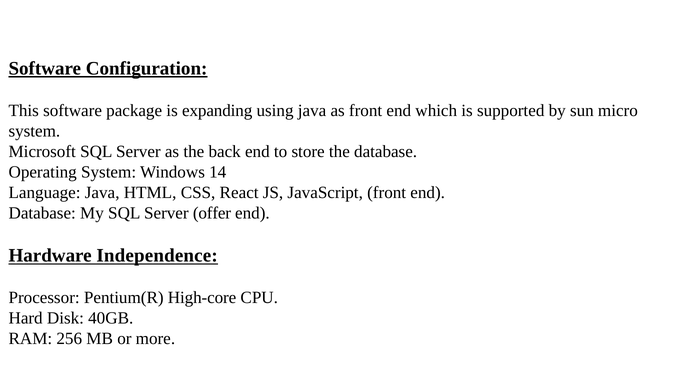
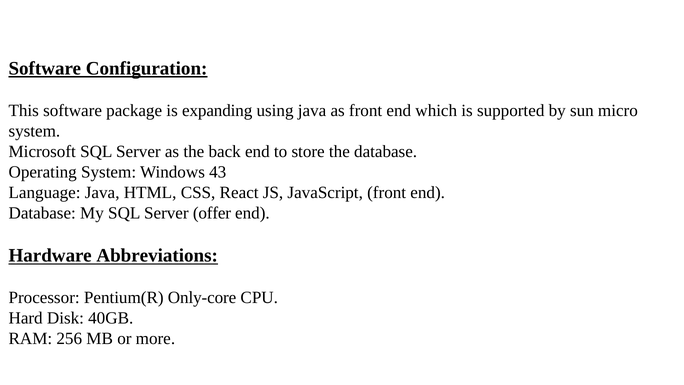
14: 14 -> 43 (218, 172)
Independence: Independence -> Abbreviations (157, 255)
High-core: High-core -> Only-core (202, 297)
